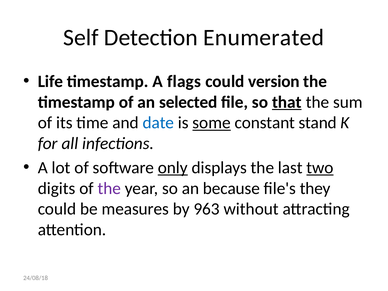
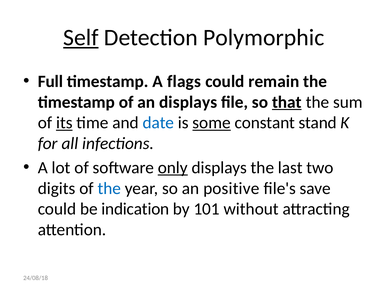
Self underline: none -> present (81, 38)
Enumerated: Enumerated -> Polymorphic (264, 38)
Life: Life -> Full (50, 81)
version: version -> remain (274, 81)
an selected: selected -> displays (188, 102)
its underline: none -> present (64, 123)
two underline: present -> none (320, 168)
the colour: purple -> blue (109, 188)
because: because -> positive (231, 188)
they: they -> save (315, 188)
measures: measures -> indication (135, 209)
963: 963 -> 101 (207, 209)
